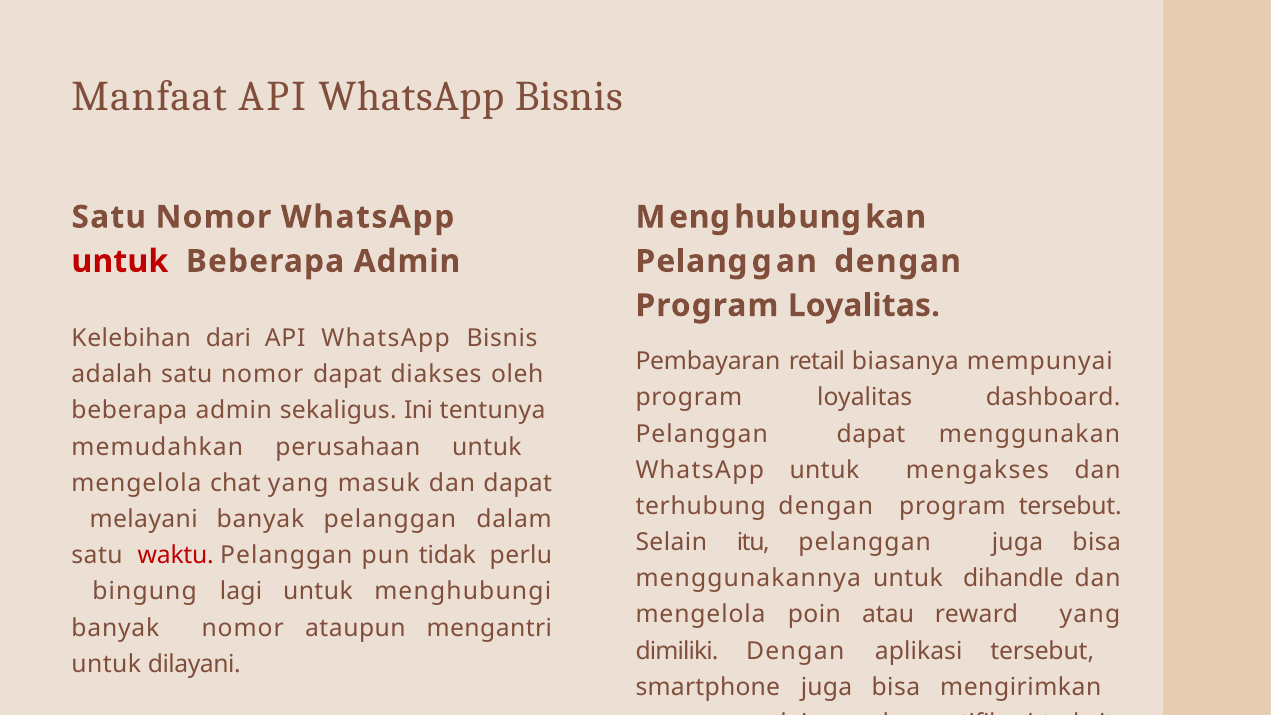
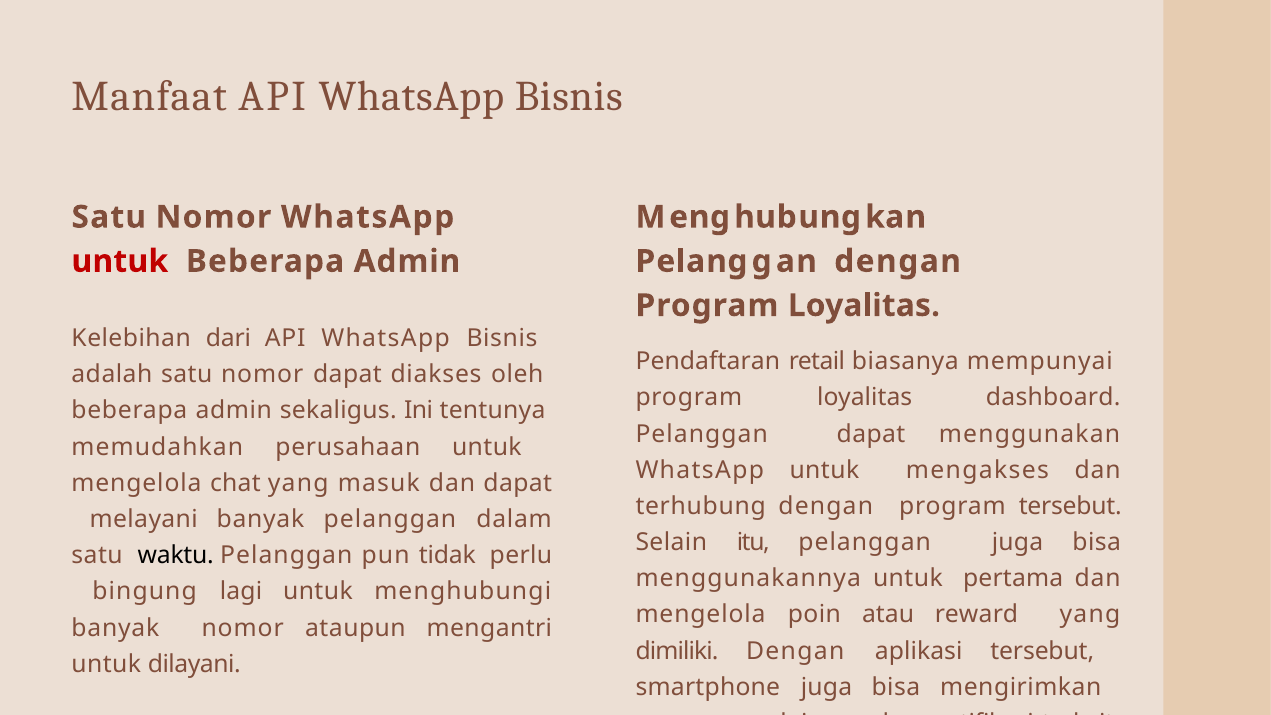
Pembayaran: Pembayaran -> Pendaftaran (708, 362)
waktu colour: red -> black (176, 556)
dihandle: dihandle -> pertama (1013, 579)
